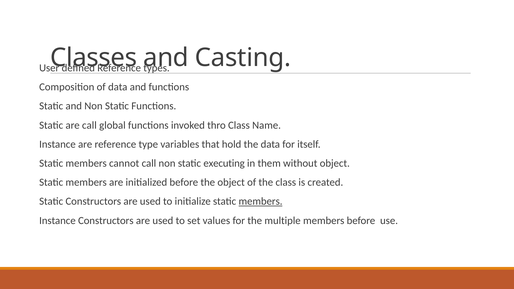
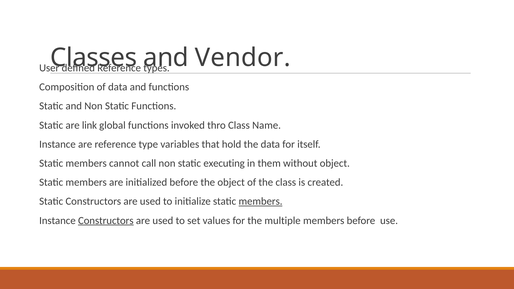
Casting: Casting -> Vendor (243, 58)
are call: call -> link (89, 125)
Constructors underline: none -> present (106, 221)
